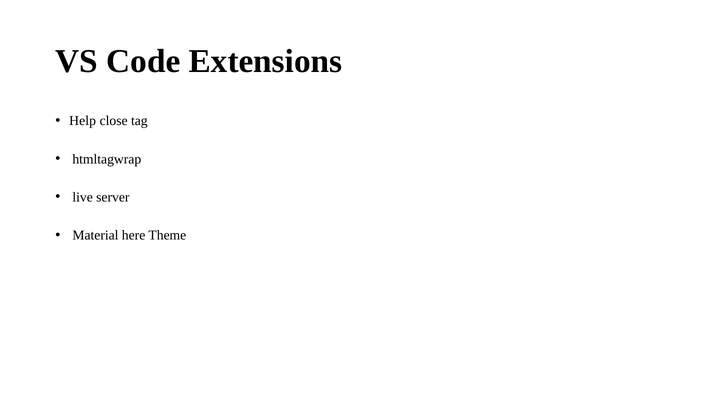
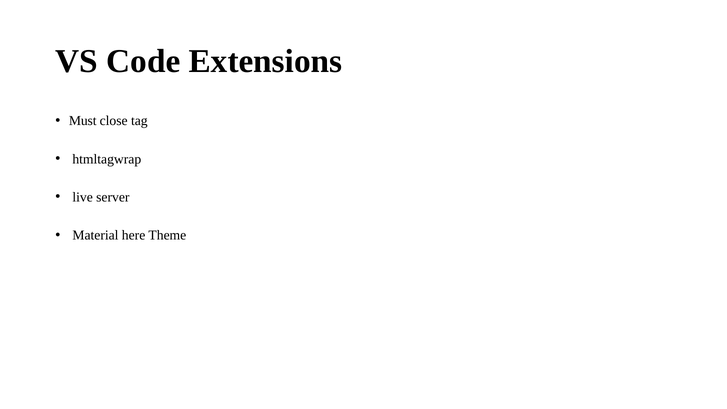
Help: Help -> Must (83, 121)
